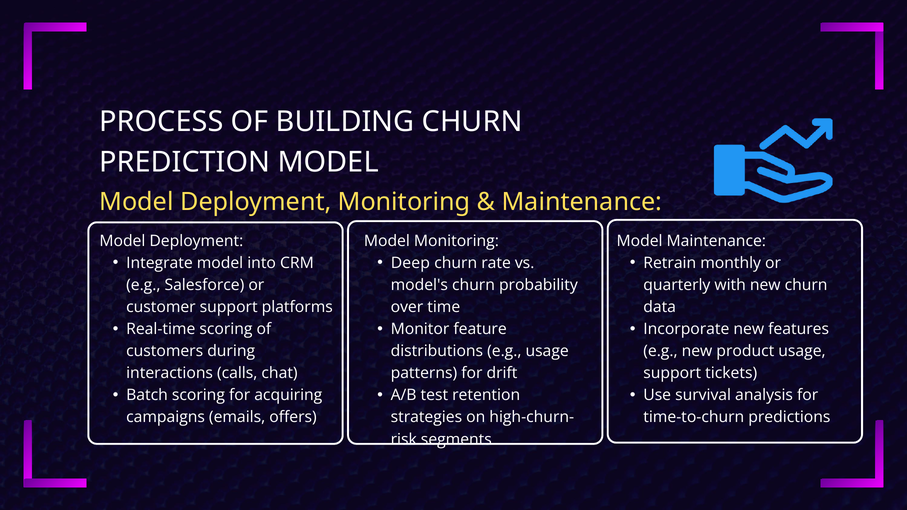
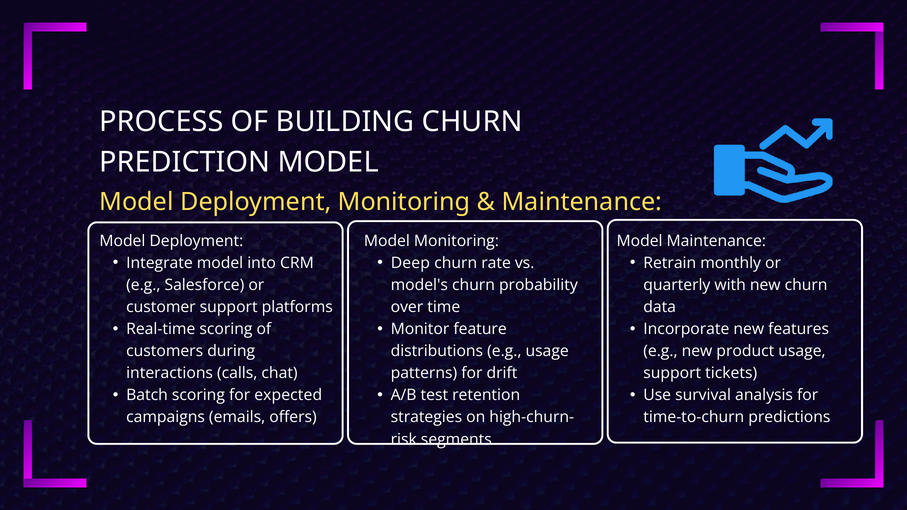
acquiring: acquiring -> expected (288, 395)
